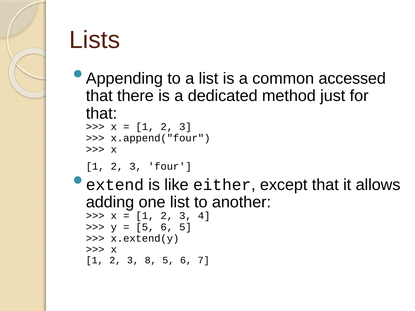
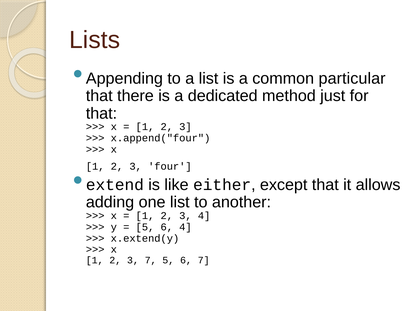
accessed: accessed -> particular (352, 79)
6 5: 5 -> 4 (185, 227)
3 8: 8 -> 7 (151, 260)
